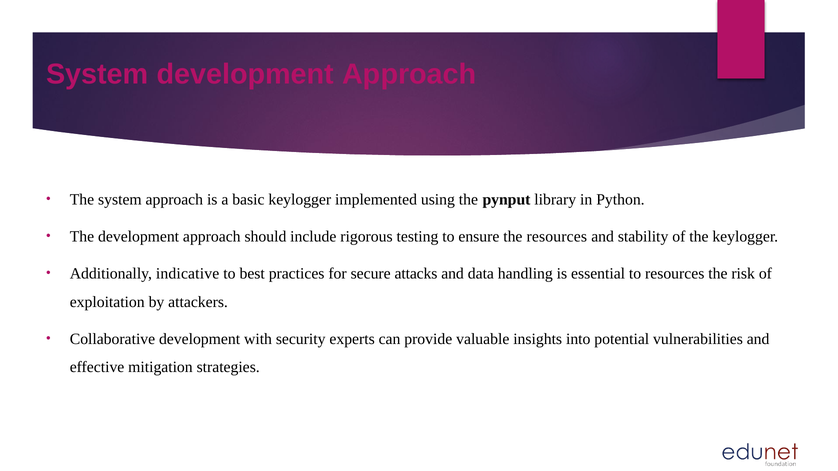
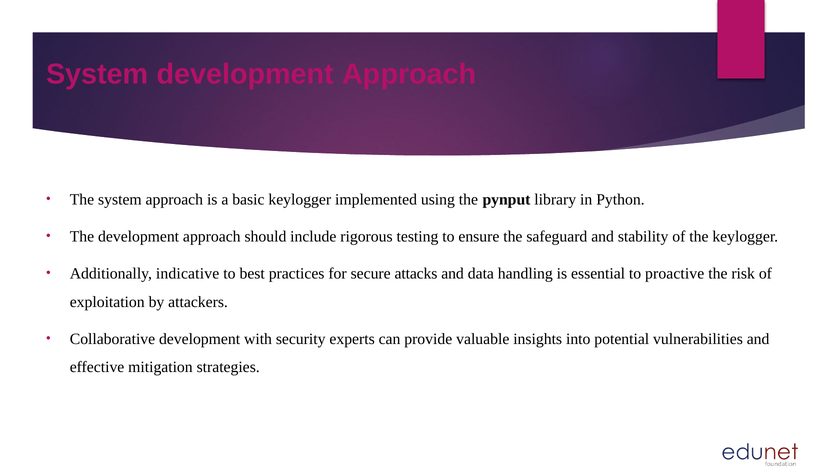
the resources: resources -> safeguard (557, 237)
to resources: resources -> proactive (675, 274)
